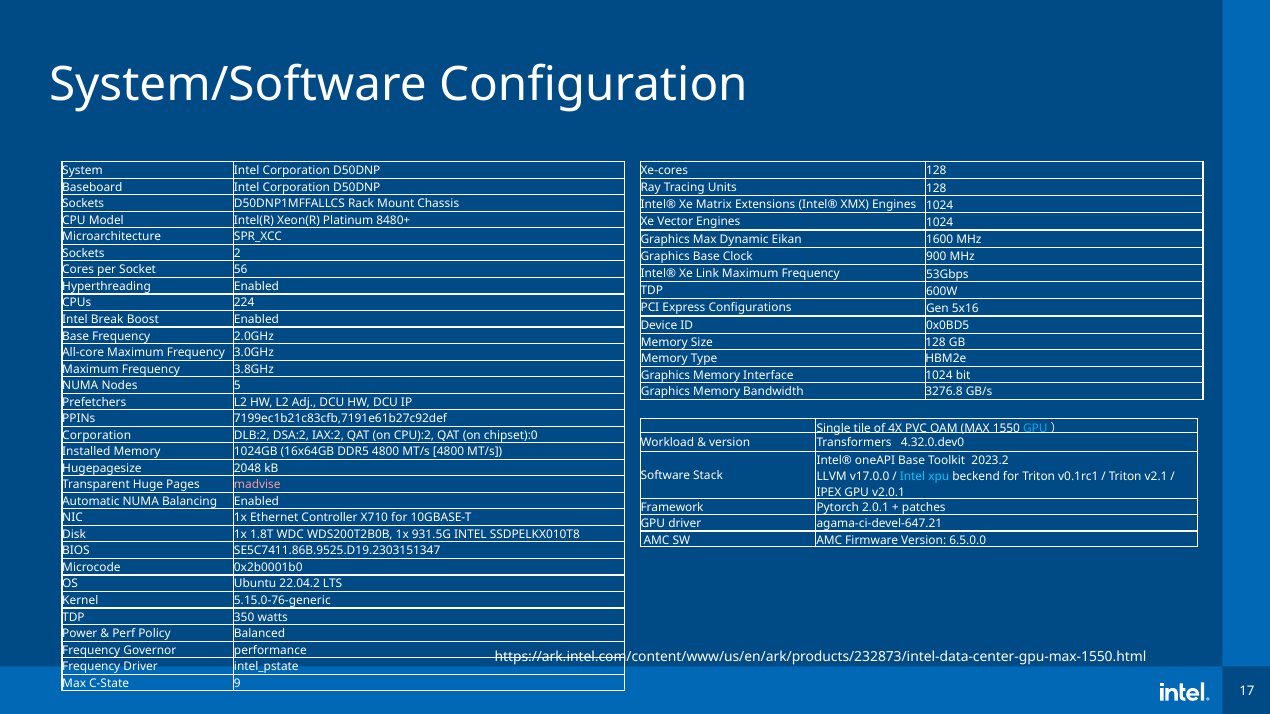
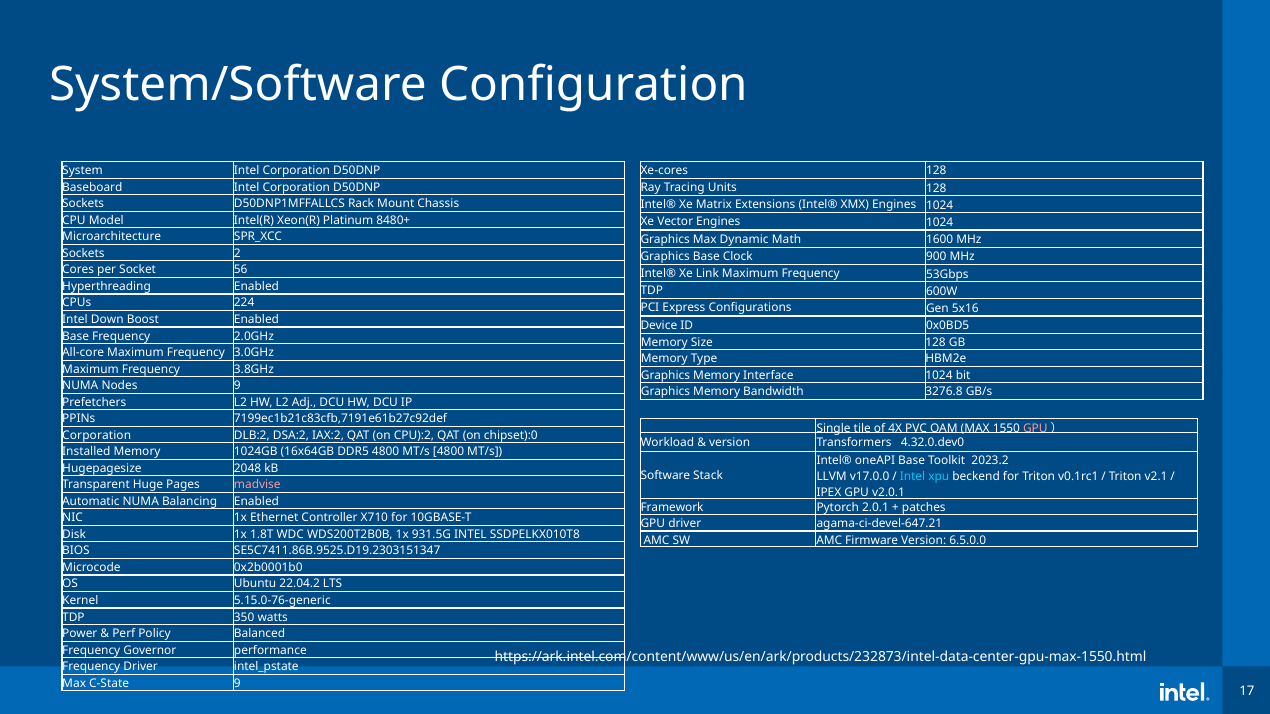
Eikan: Eikan -> Math (787, 239)
Break: Break -> Down (107, 320)
Nodes 5: 5 -> 9 (237, 386)
GPU colour: light blue -> pink (1035, 429)
